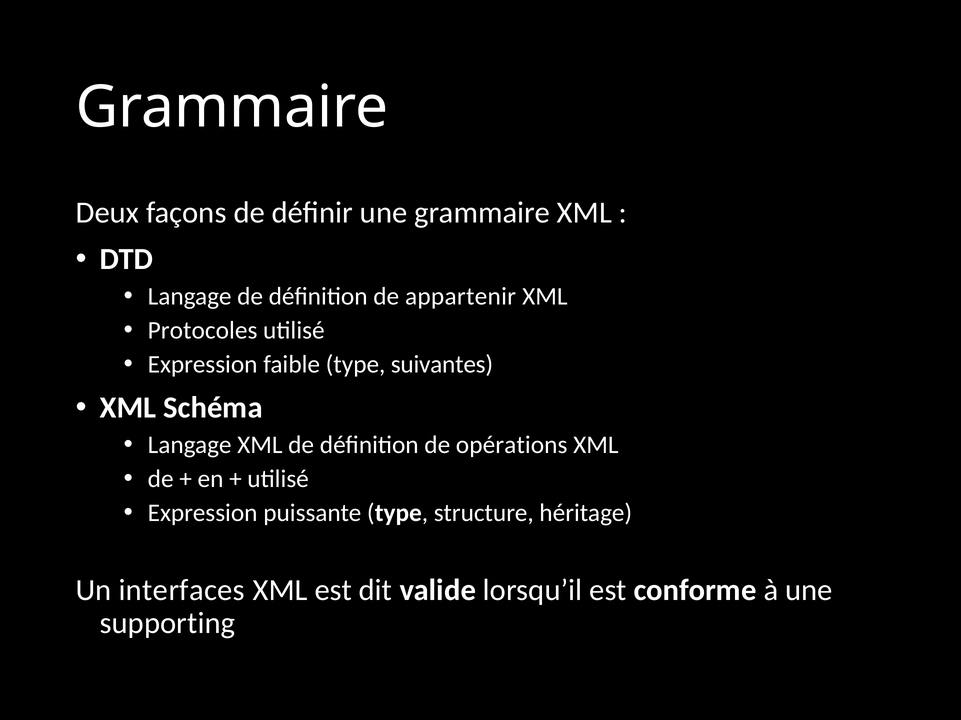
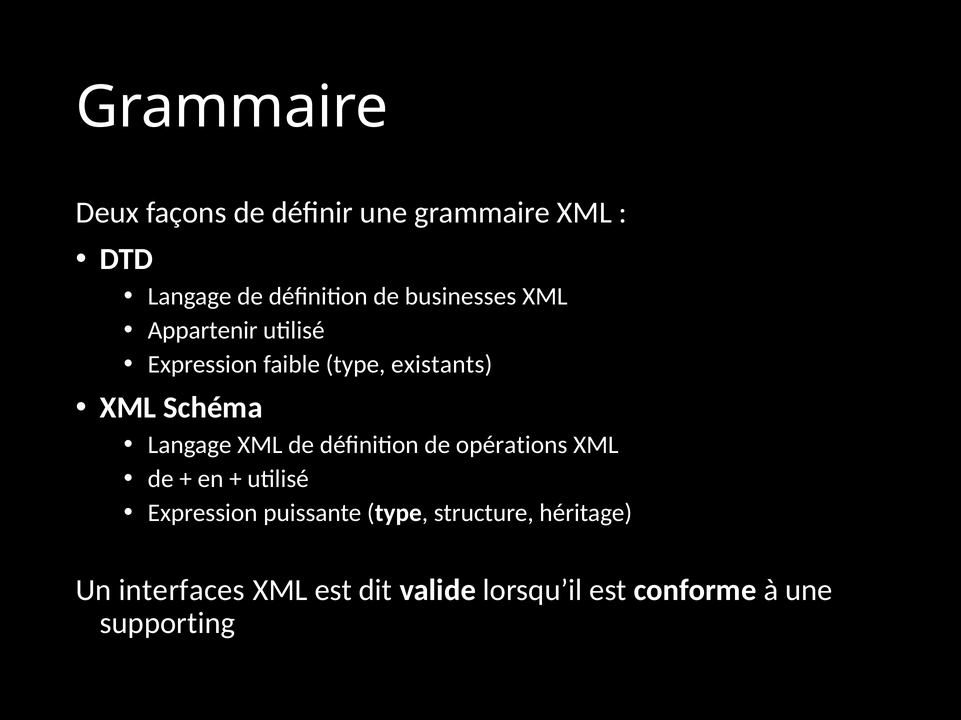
appartenir: appartenir -> businesses (461, 297)
Protocoles: Protocoles -> Appartenir (203, 331)
suivantes: suivantes -> existants (442, 365)
